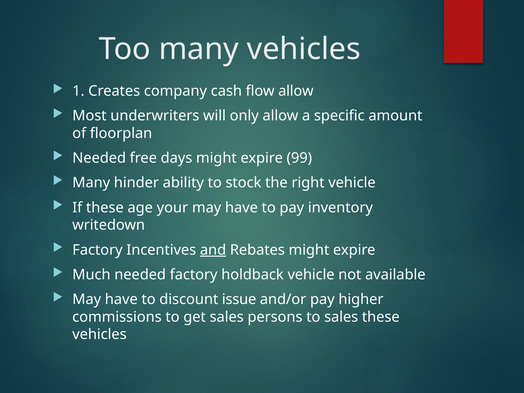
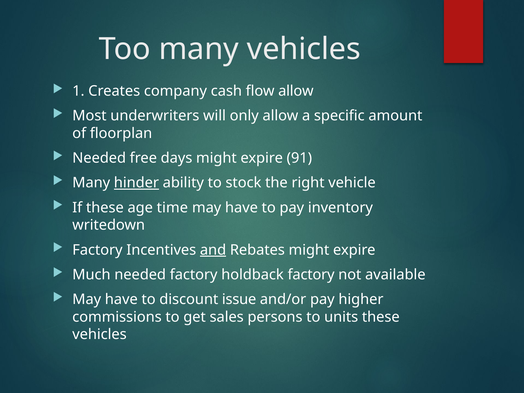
99: 99 -> 91 (299, 158)
hinder underline: none -> present (136, 183)
your: your -> time (172, 208)
holdback vehicle: vehicle -> factory (311, 275)
to sales: sales -> units (341, 317)
